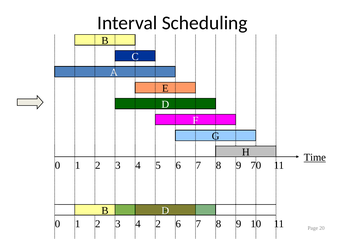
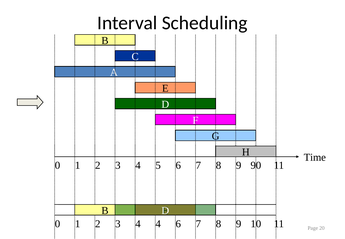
Time underline: present -> none (315, 157)
70: 70 -> 90 (256, 165)
4 2: 2 -> 4 (158, 224)
